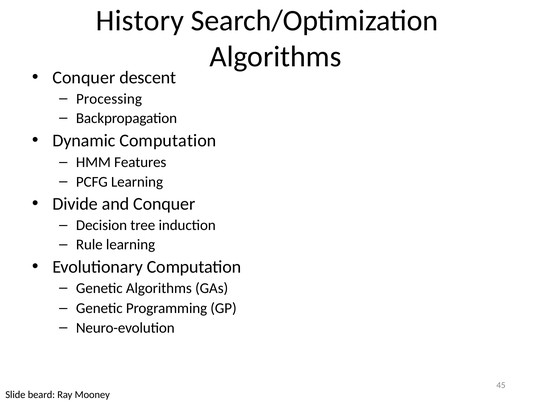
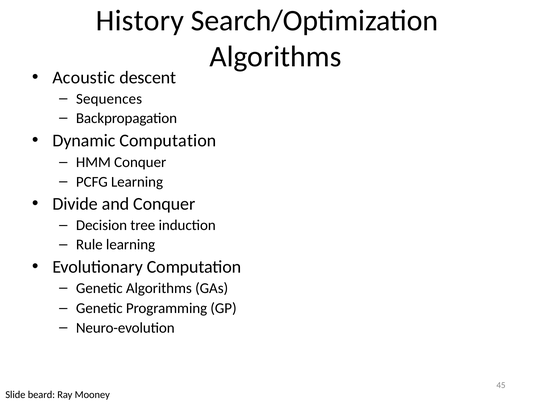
Conquer: Conquer -> Acoustic (84, 77)
Processing: Processing -> Sequences (109, 99)
HMM Features: Features -> Conquer (140, 162)
